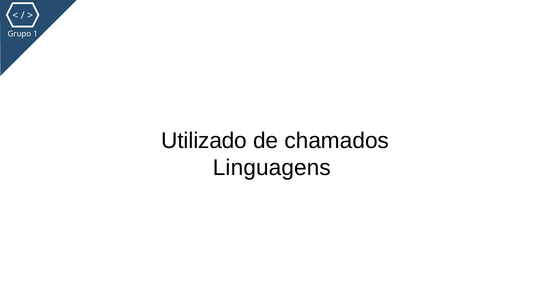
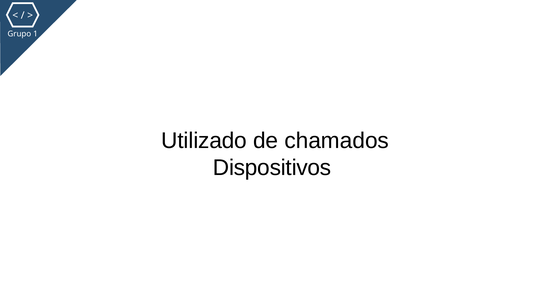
Linguagens: Linguagens -> Dispositivos (272, 168)
